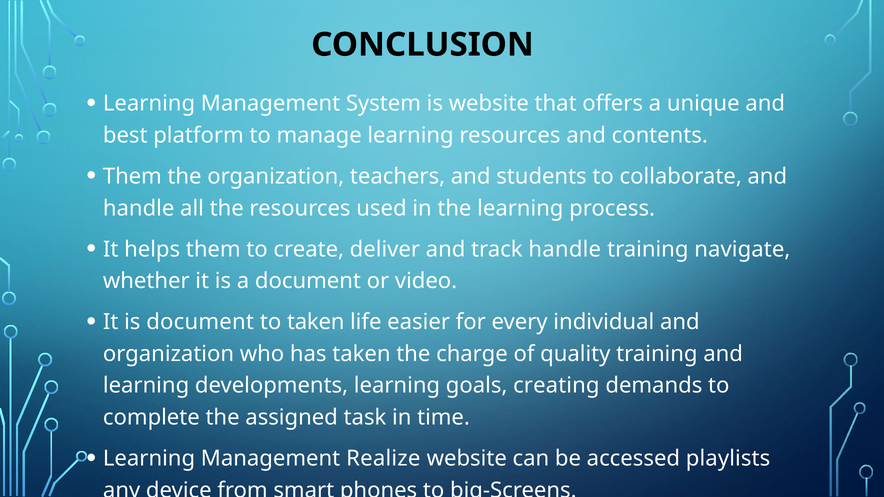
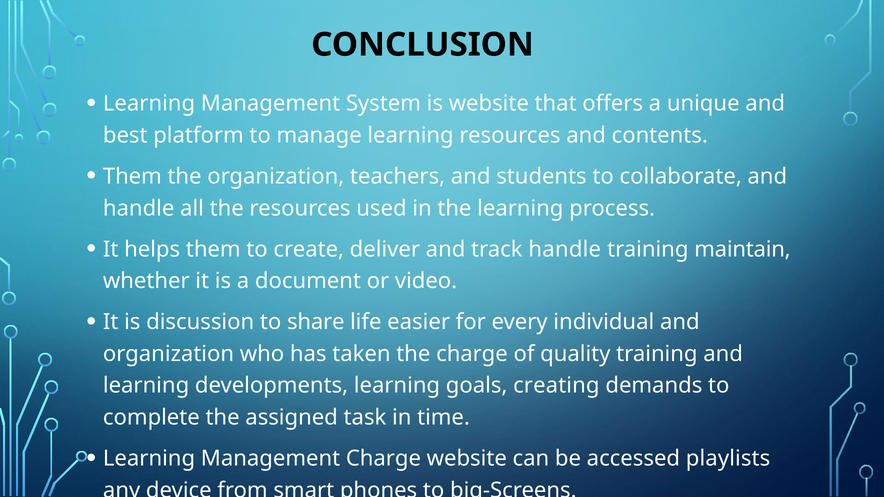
navigate: navigate -> maintain (742, 249)
is document: document -> discussion (200, 322)
to taken: taken -> share (316, 322)
Management Realize: Realize -> Charge (383, 459)
